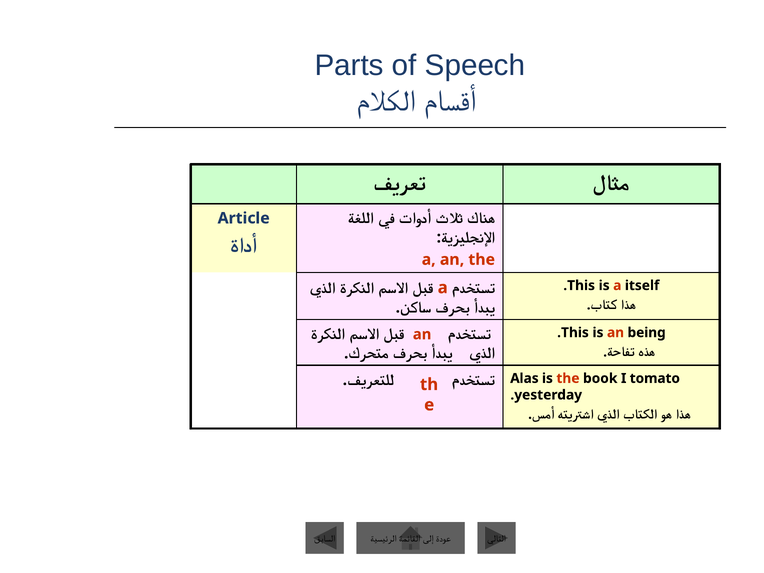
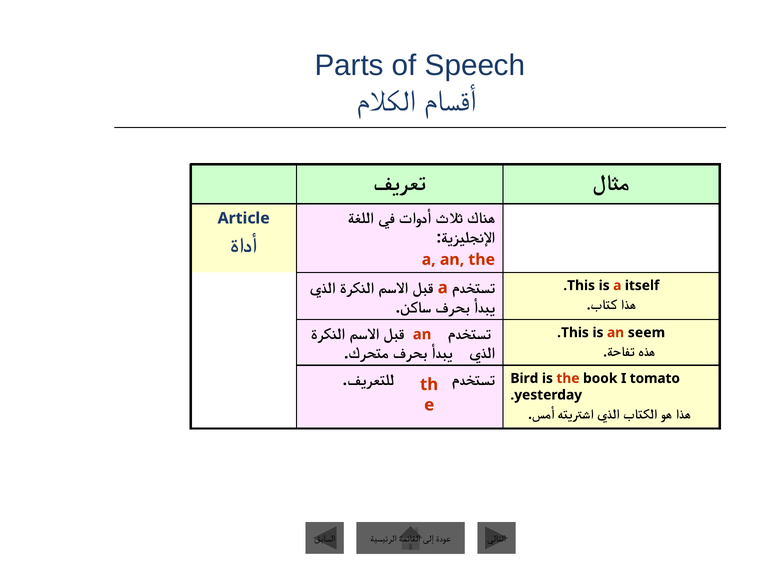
being: being -> seem (646, 333)
Alas: Alas -> Bird (524, 378)
